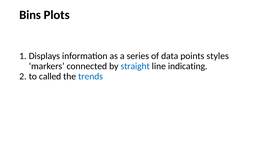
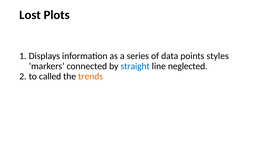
Bins: Bins -> Lost (30, 15)
indicating: indicating -> neglected (188, 66)
trends colour: blue -> orange (91, 77)
